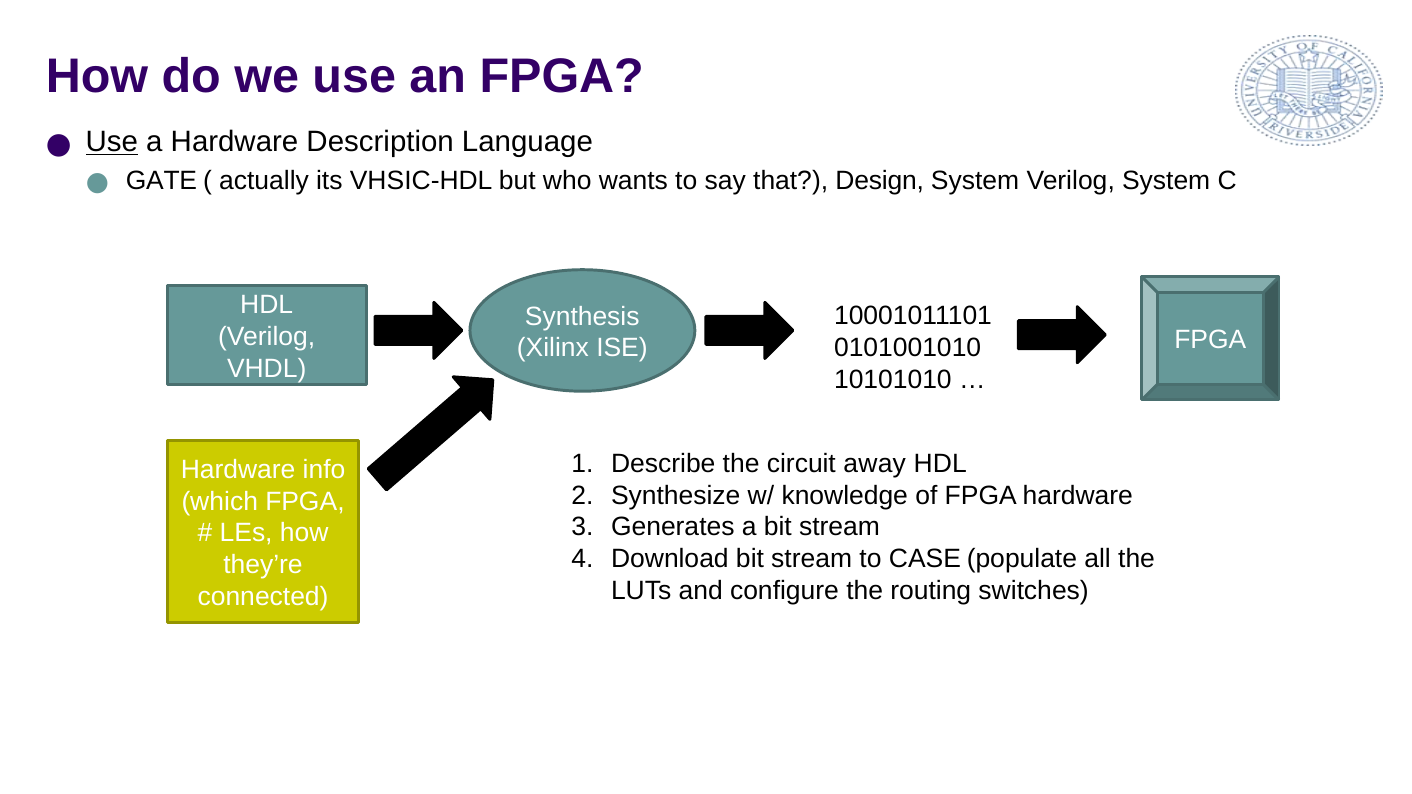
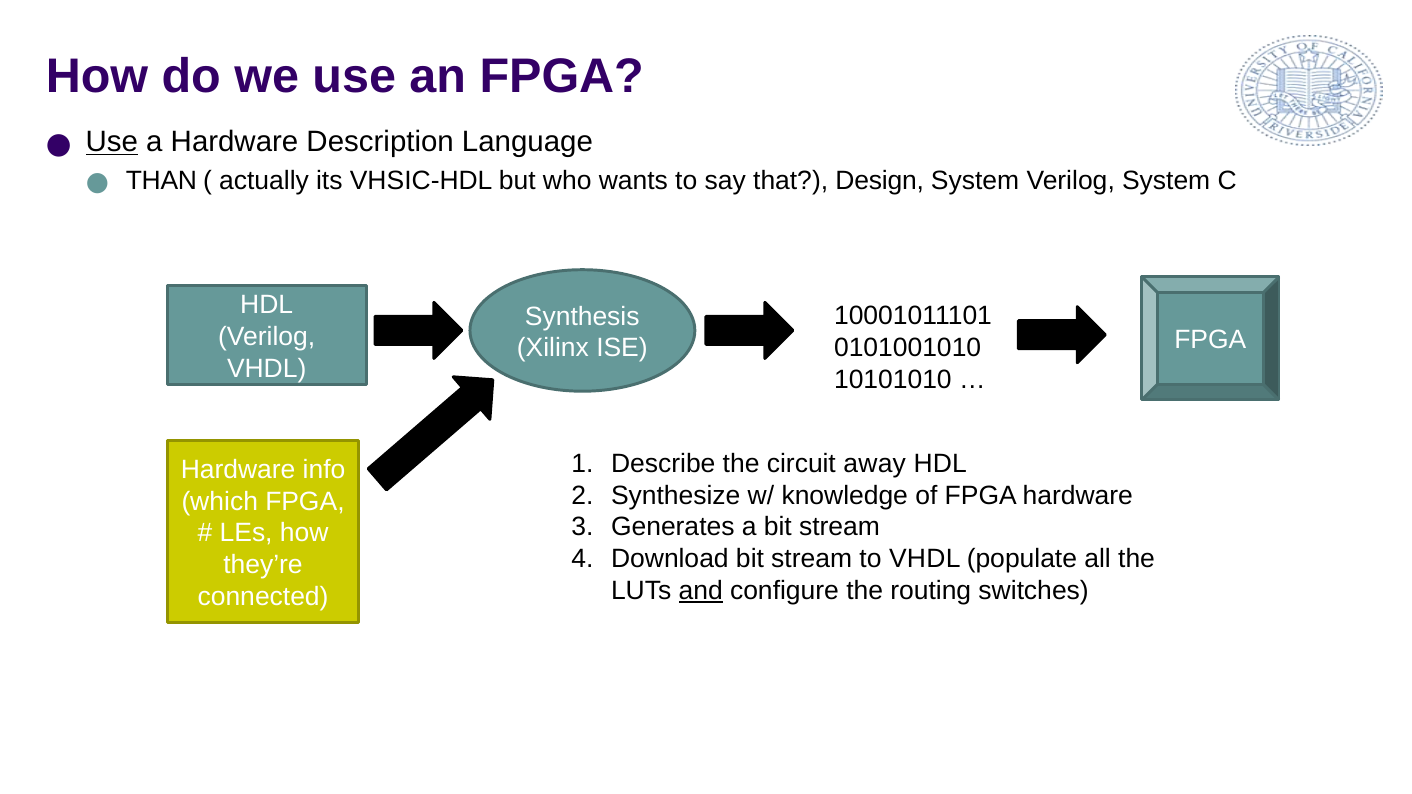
GATE: GATE -> THAN (161, 181)
to CASE: CASE -> VHDL (925, 559)
and underline: none -> present (701, 591)
